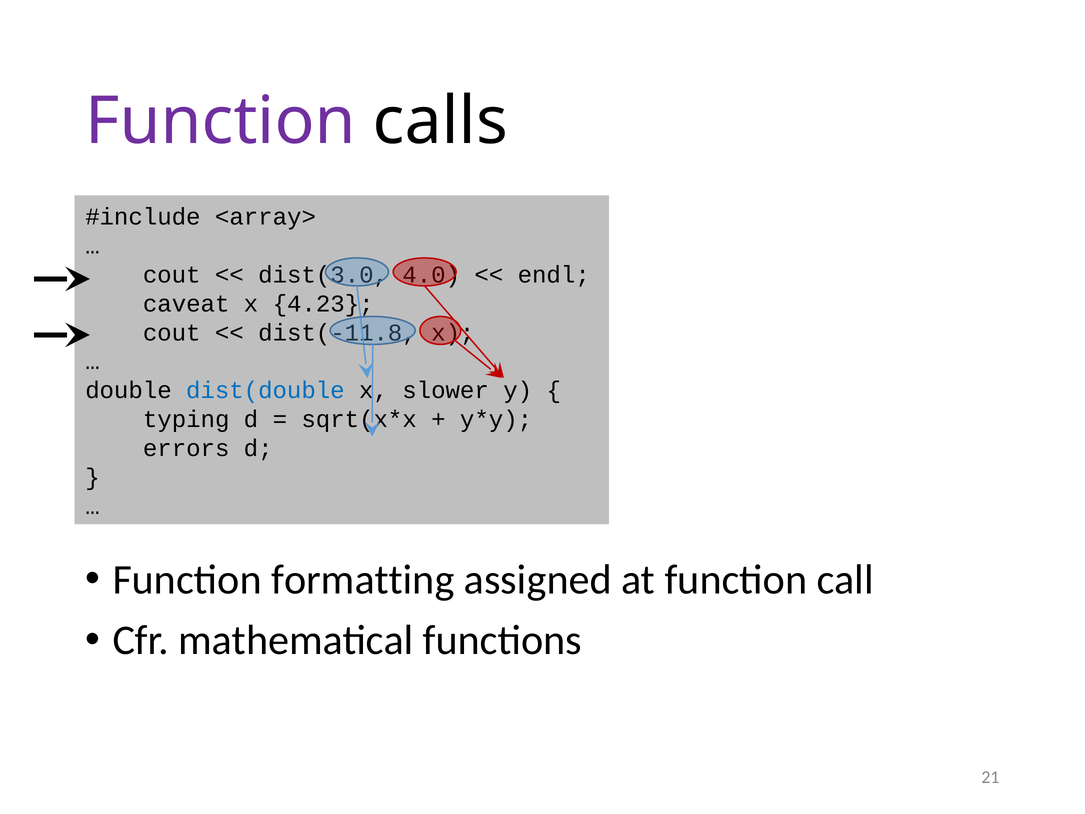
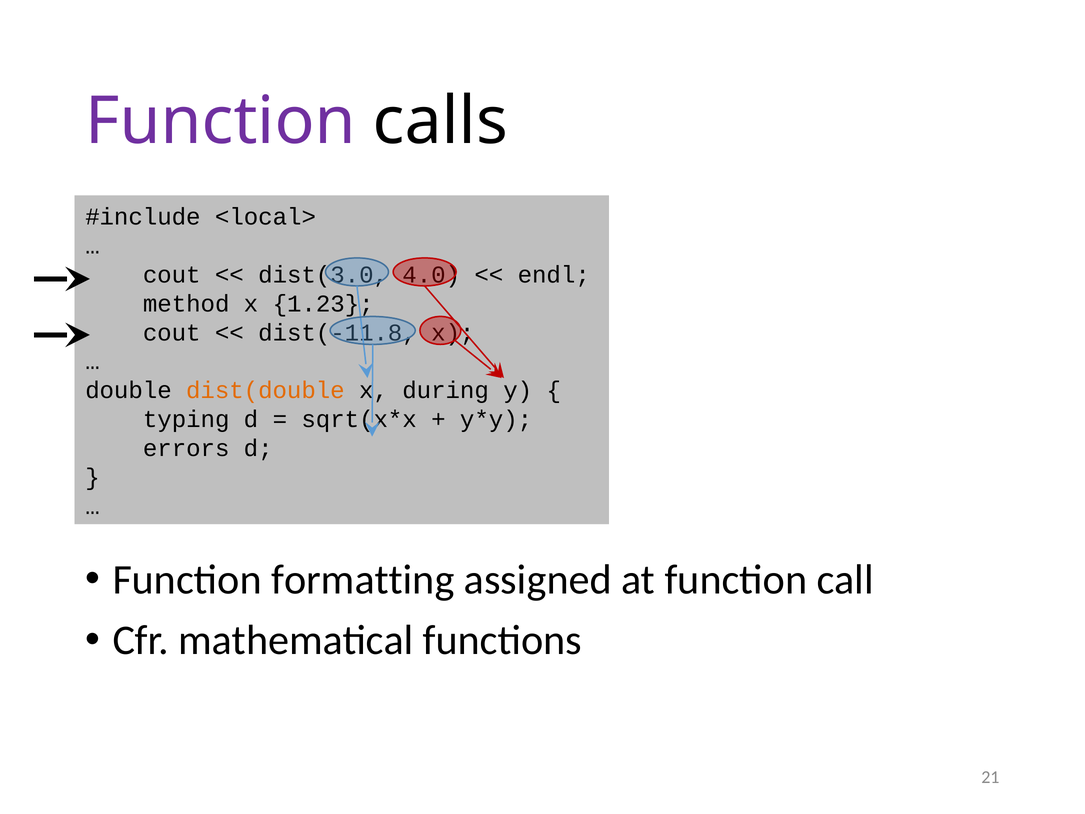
<array>: <array> -> <local> (265, 217)
caveat: caveat -> method (186, 304)
4.23: 4.23 -> 1.23 (323, 304)
dist(double colour: blue -> orange (265, 390)
slower: slower -> during (446, 390)
